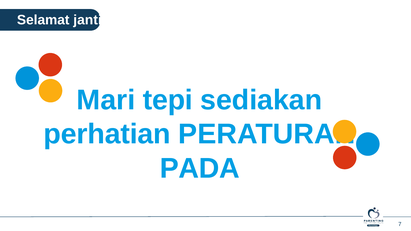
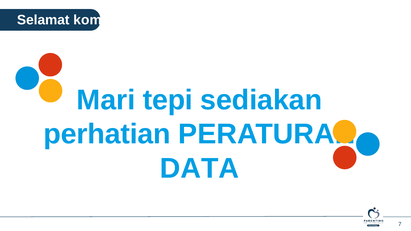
jantina: jantina -> komen (96, 20)
PADA: PADA -> DATA (200, 169)
